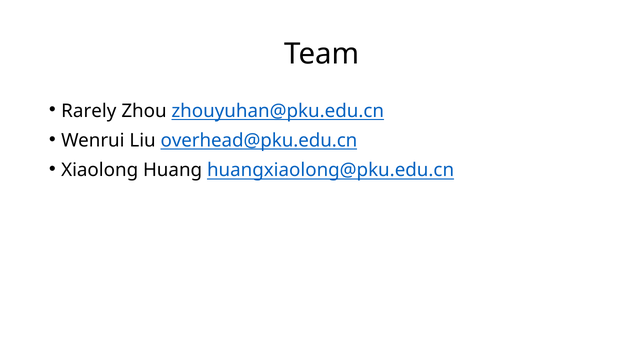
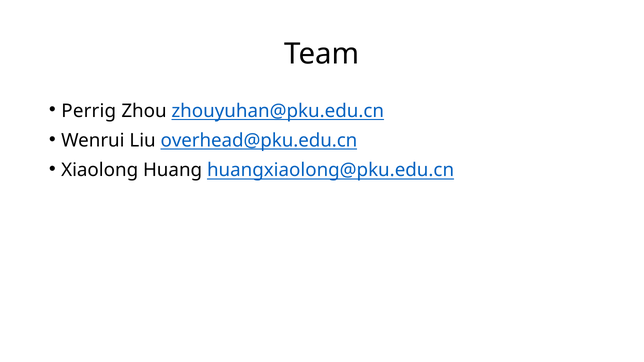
Rarely: Rarely -> Perrig (89, 111)
